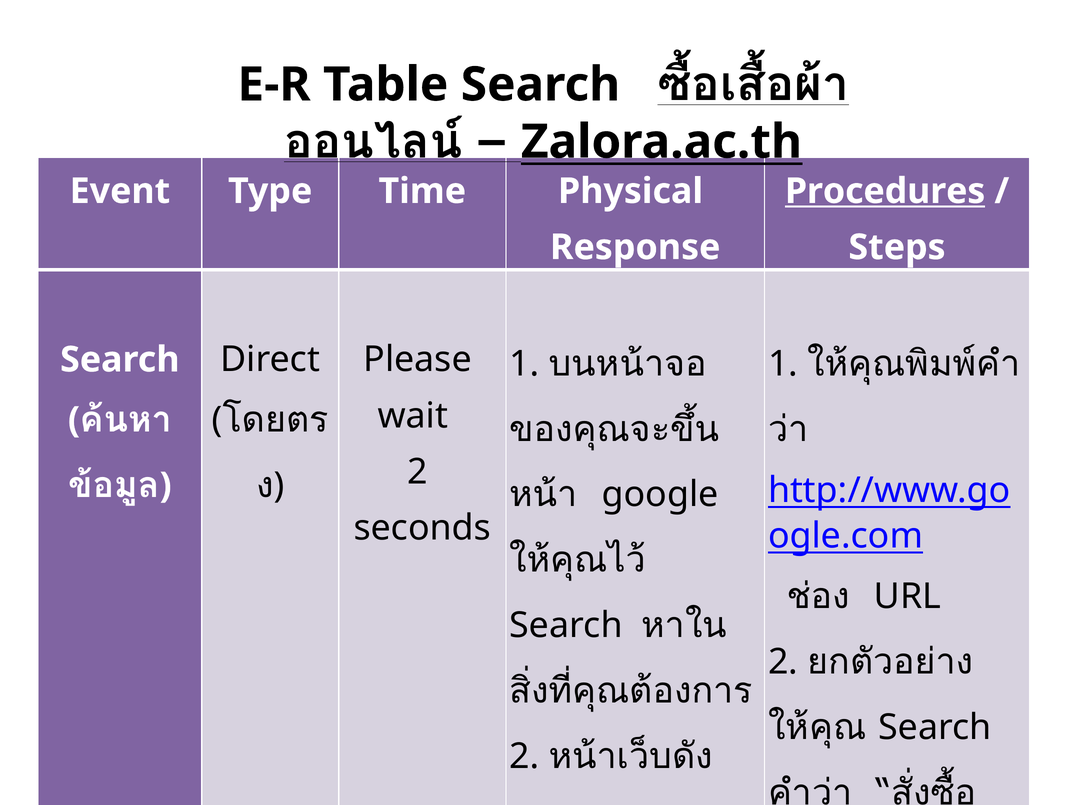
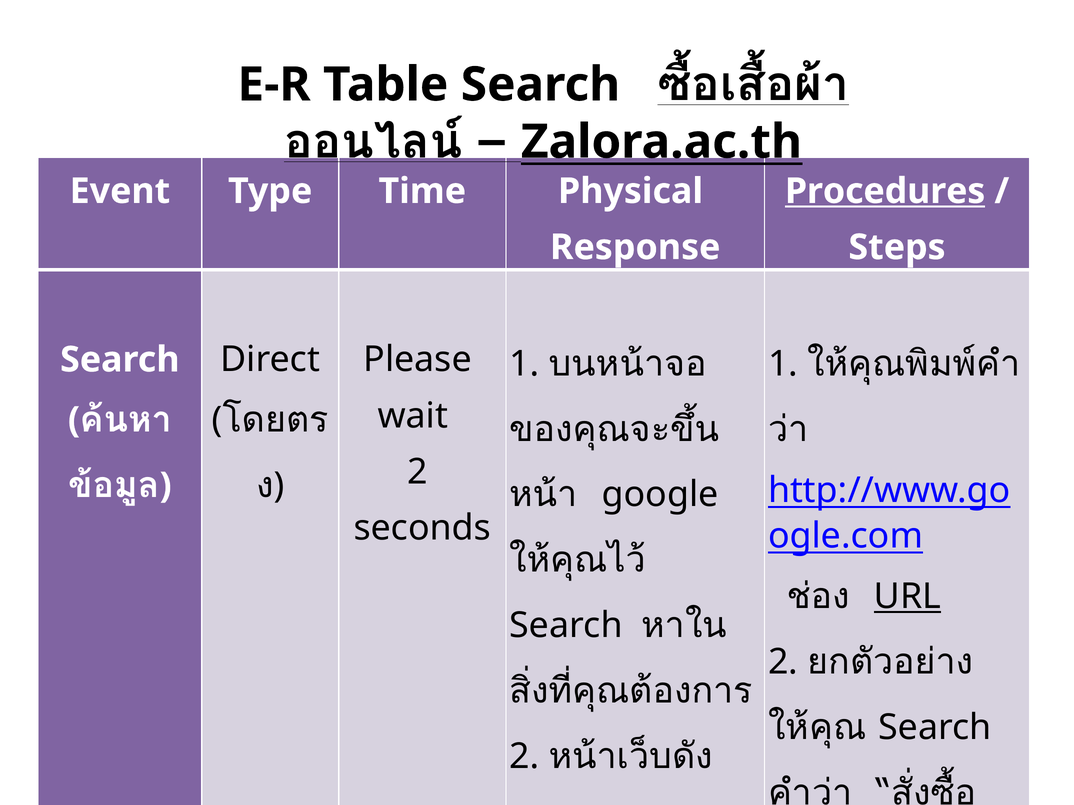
URL underline: none -> present (908, 597)
